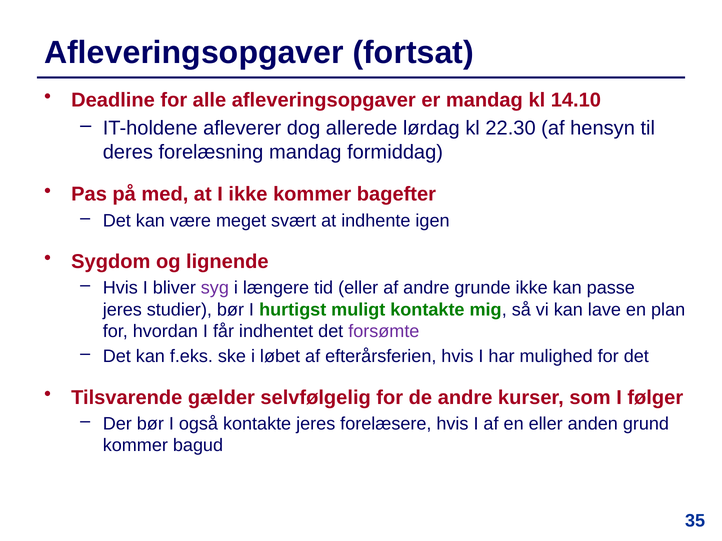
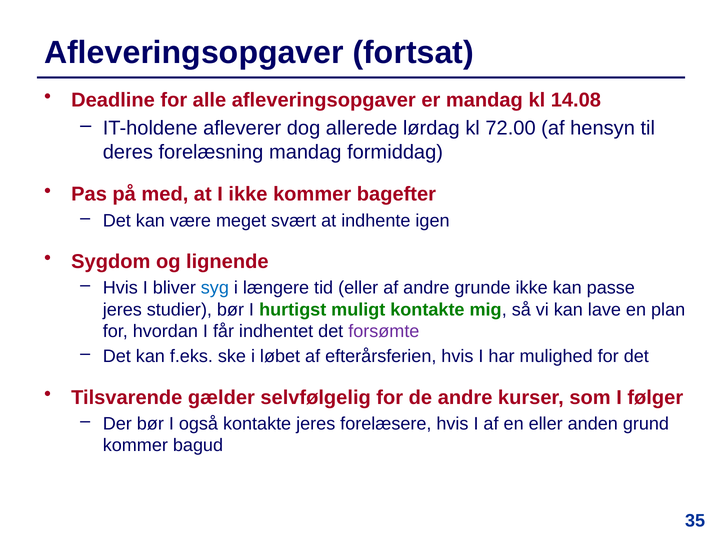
14.10: 14.10 -> 14.08 (576, 100)
22.30: 22.30 -> 72.00 (511, 128)
syg colour: purple -> blue (215, 288)
